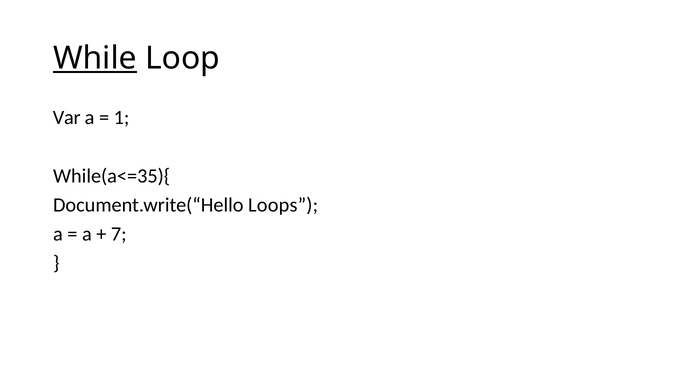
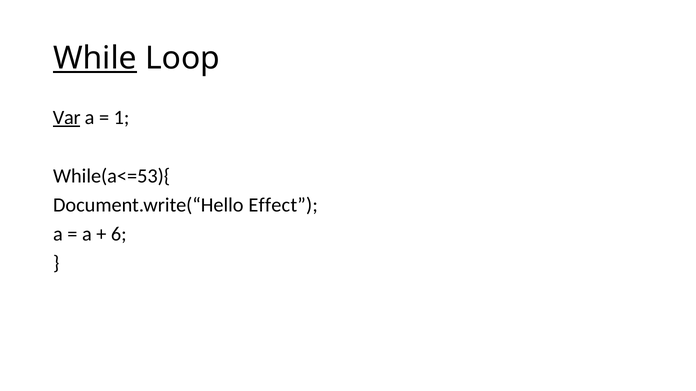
Var underline: none -> present (67, 118)
While(a<=35){: While(a<=35){ -> While(a<=53){ (112, 176)
Loops: Loops -> Effect (283, 205)
7: 7 -> 6 (119, 234)
